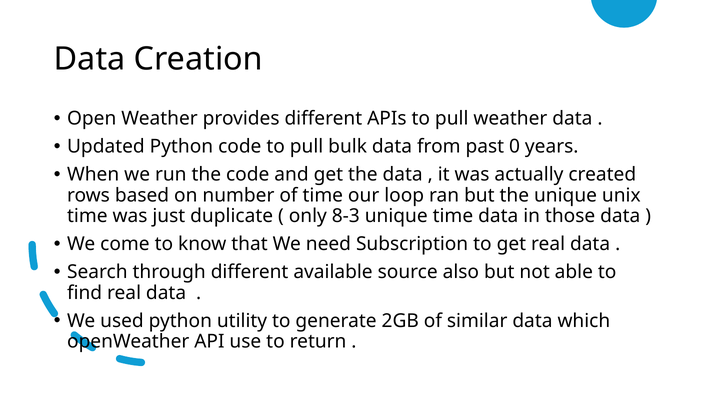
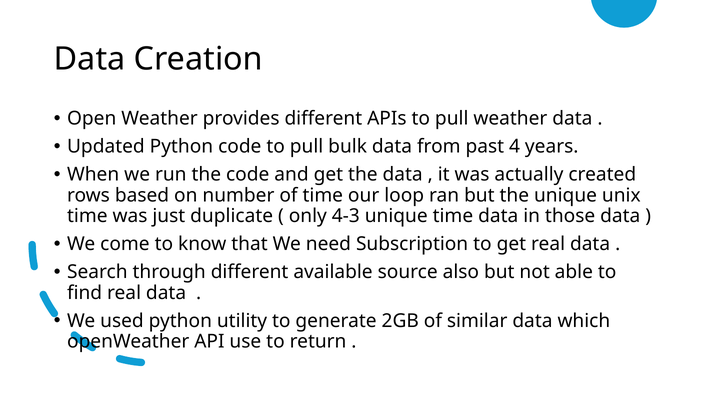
0: 0 -> 4 (515, 147)
8-3: 8-3 -> 4-3 (346, 216)
